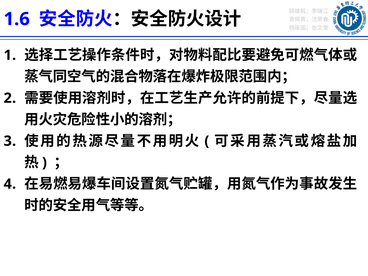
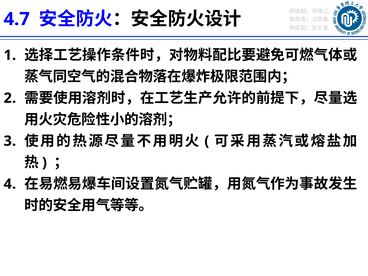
1.6: 1.6 -> 4.7 (17, 19)
